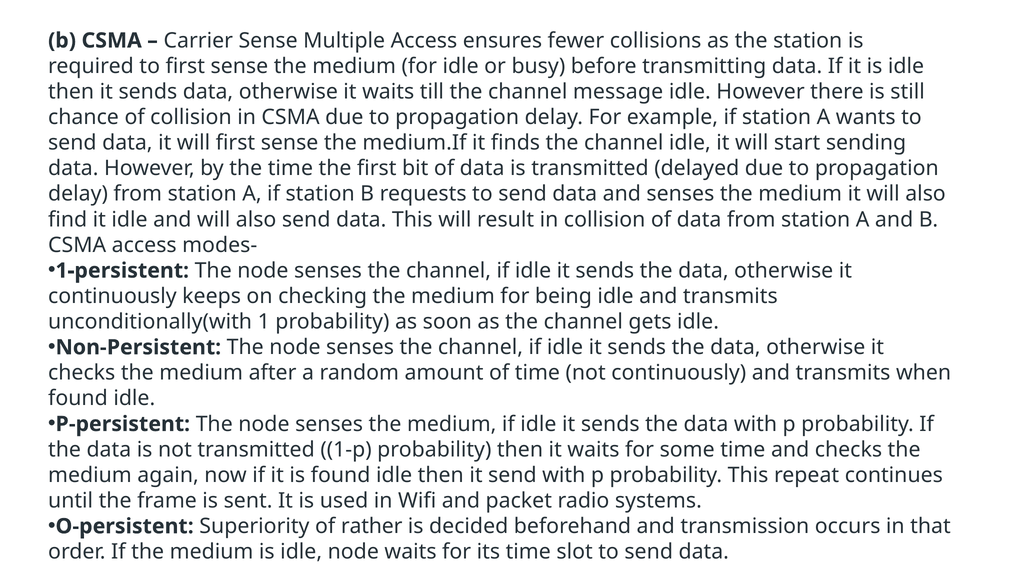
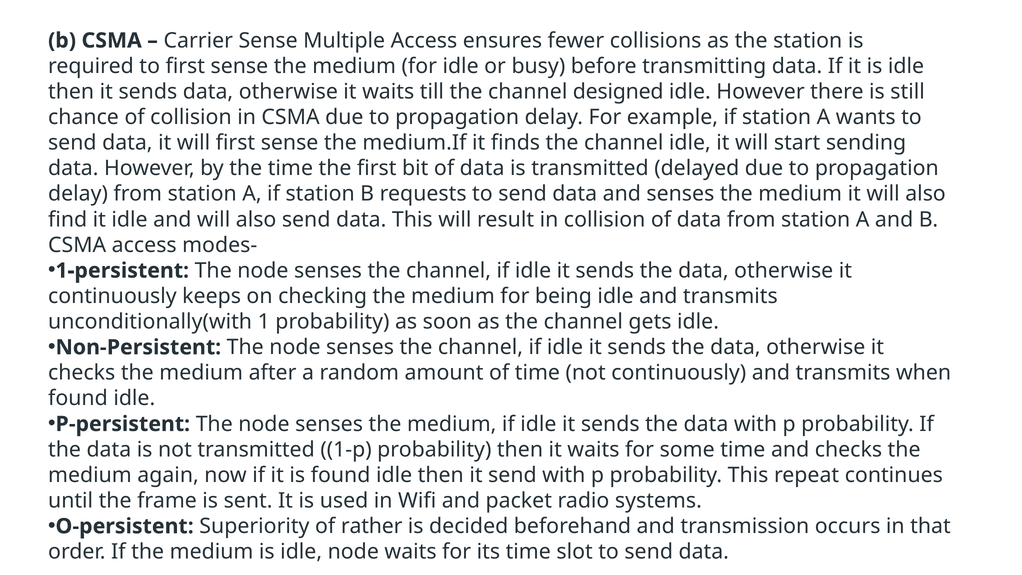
message: message -> designed (618, 92)
